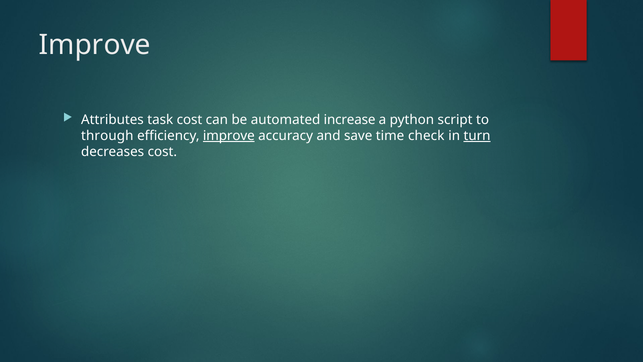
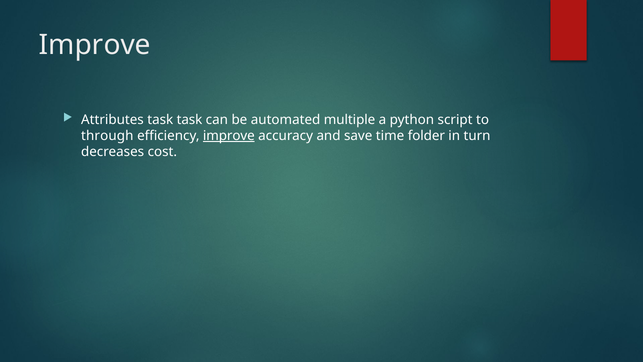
task cost: cost -> task (190, 120)
increase: increase -> multiple (350, 120)
check: check -> folder (426, 136)
turn underline: present -> none (477, 136)
